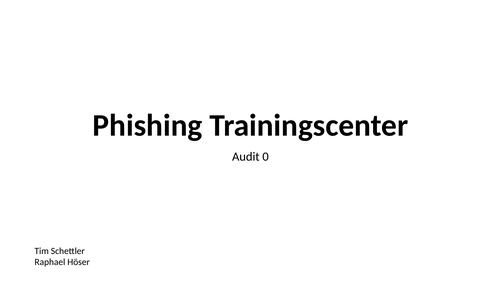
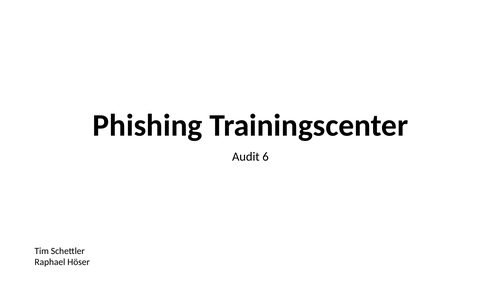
0: 0 -> 6 (266, 157)
